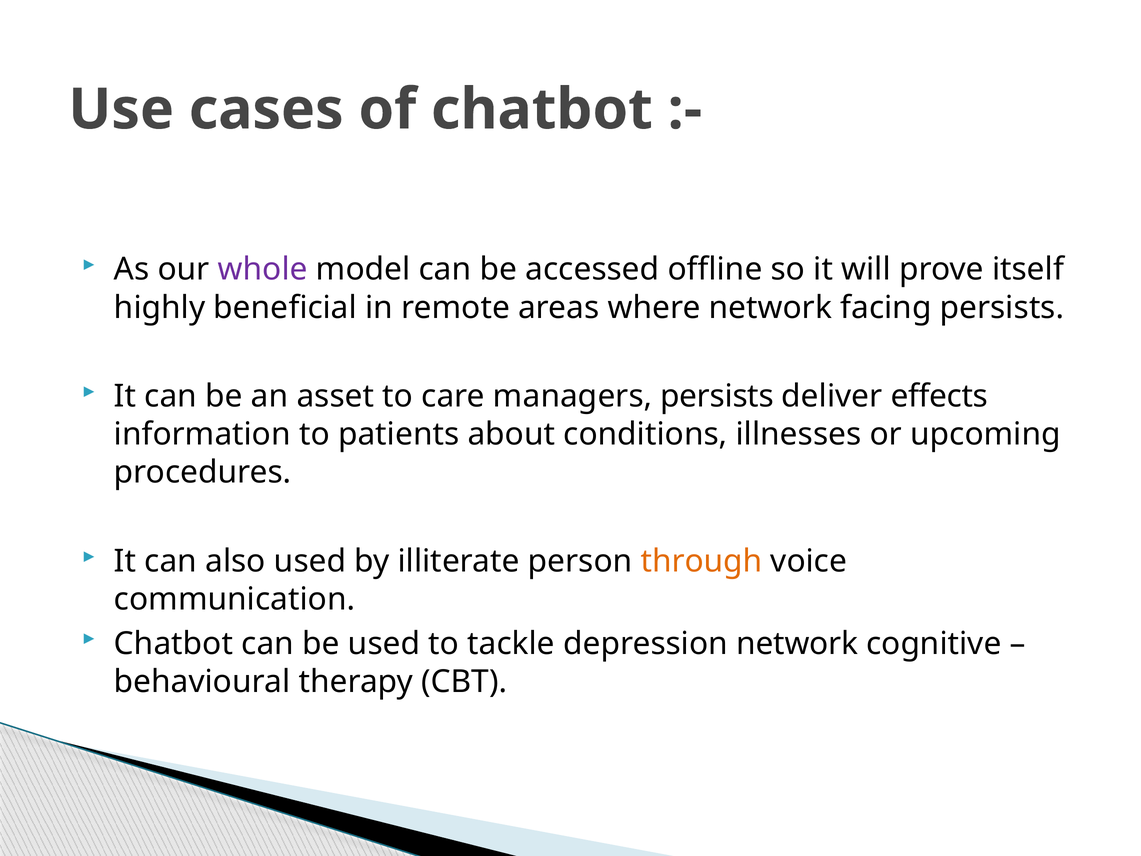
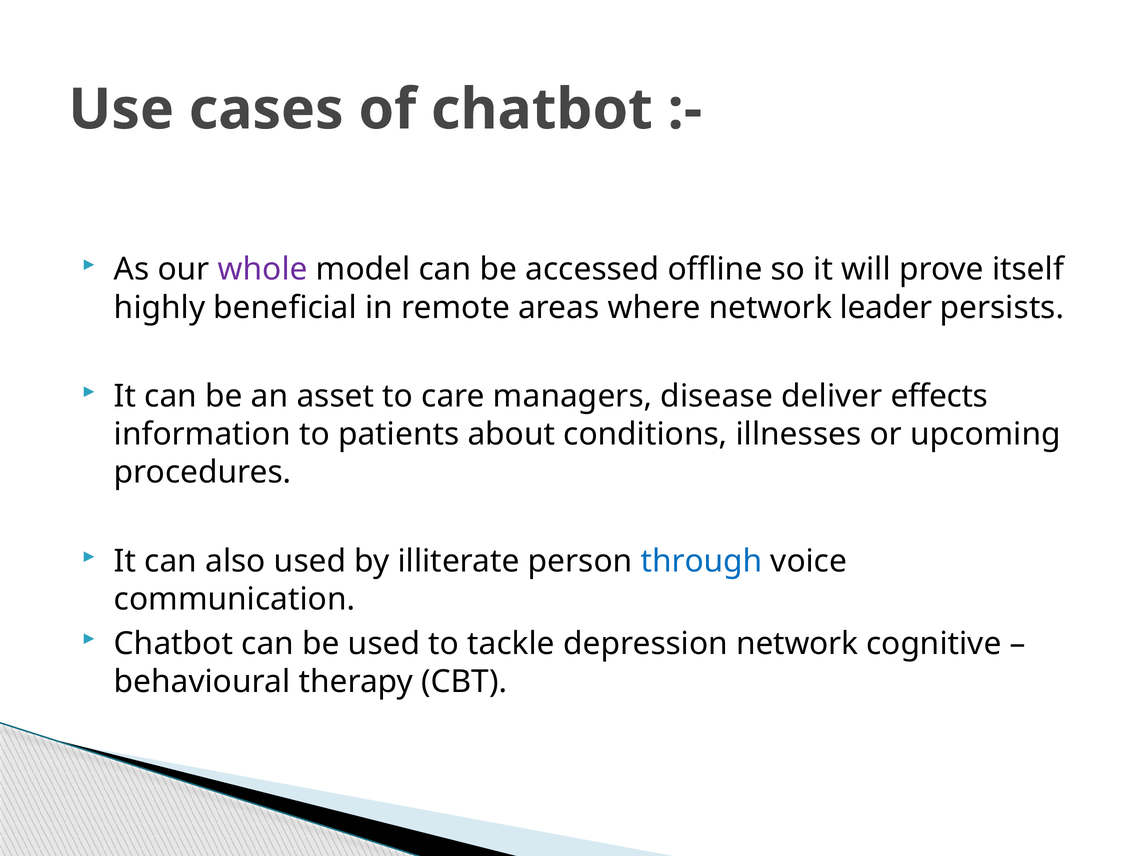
facing: facing -> leader (886, 307)
managers persists: persists -> disease (717, 396)
through colour: orange -> blue (702, 561)
